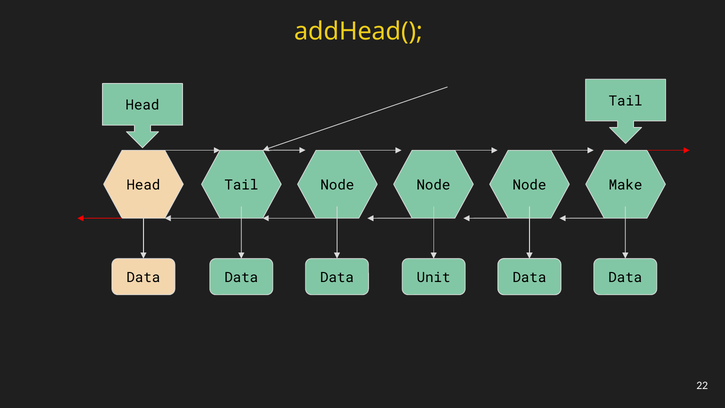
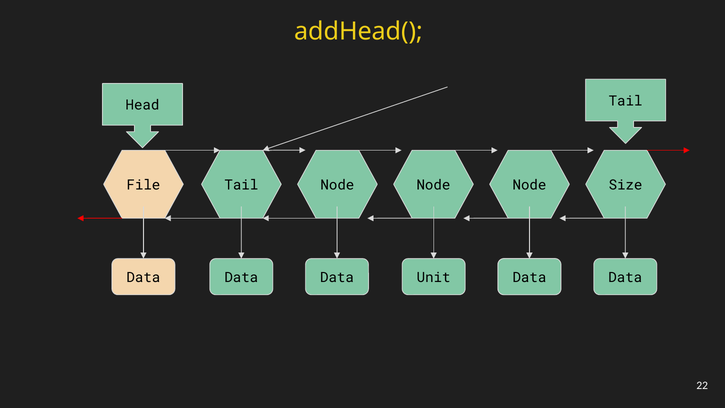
Head: Head -> File (143, 185)
Make: Make -> Size (626, 185)
